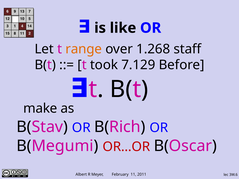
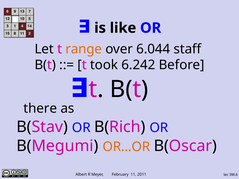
1.268: 1.268 -> 6.044 (153, 49)
7.129: 7.129 -> 6.242 (138, 65)
make: make -> there (40, 108)
OR…OR colour: red -> orange (126, 147)
